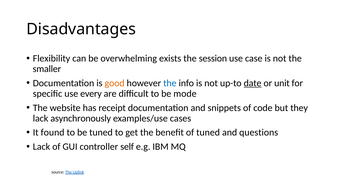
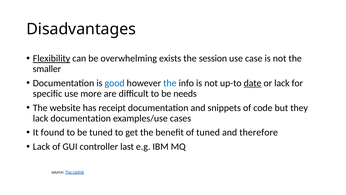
Flexibility underline: none -> present (52, 58)
good colour: orange -> blue (115, 83)
or unit: unit -> lack (282, 83)
every: every -> more (91, 93)
mode: mode -> needs (185, 93)
lack asynchronously: asynchronously -> documentation (81, 118)
questions: questions -> therefore (259, 132)
self: self -> last (127, 146)
